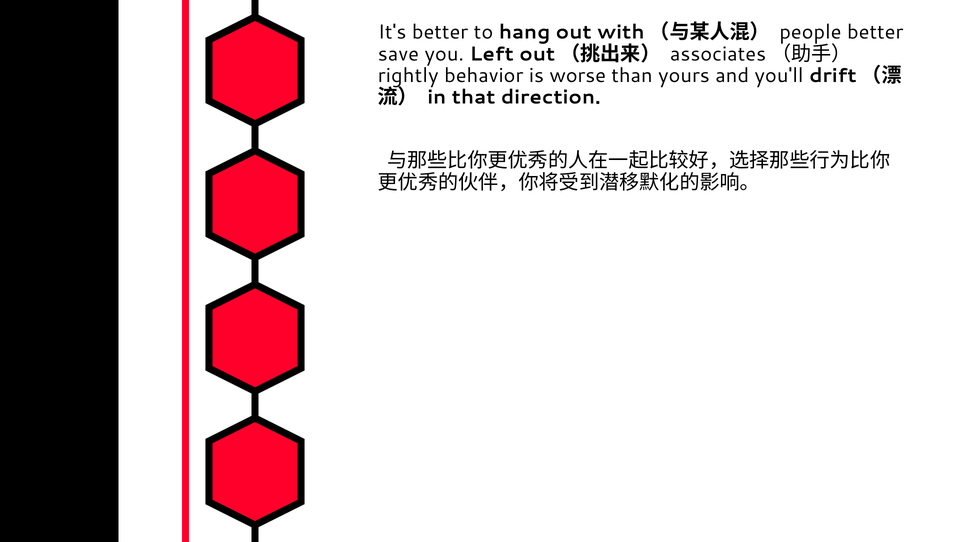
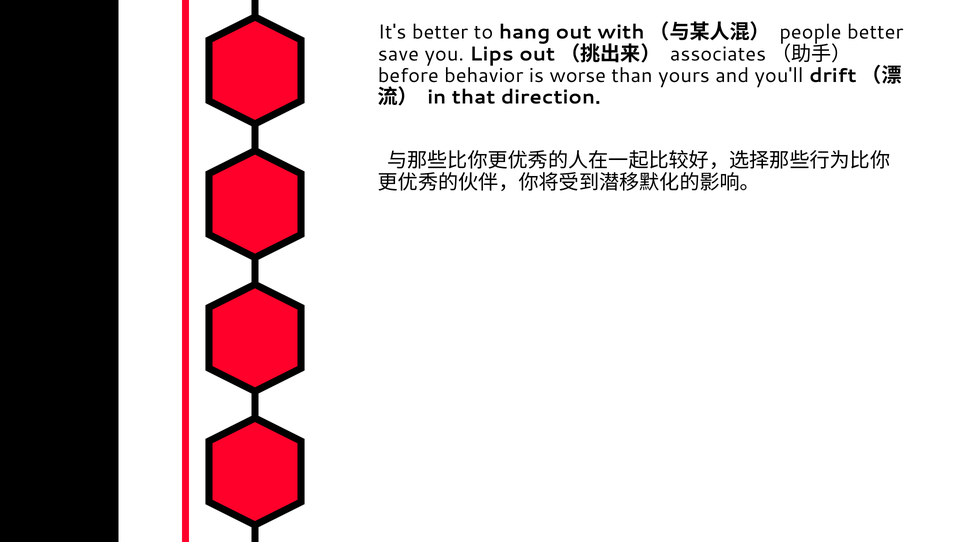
Left: Left -> Lips (492, 54)
rightly: rightly -> before (408, 76)
